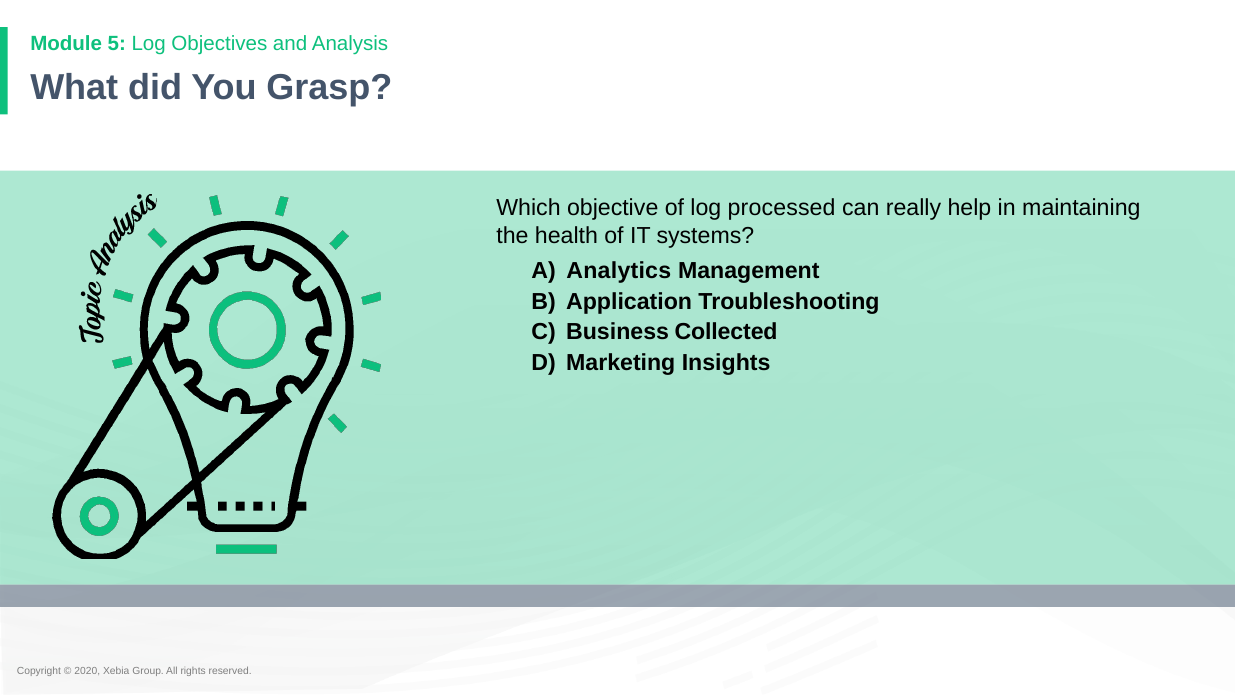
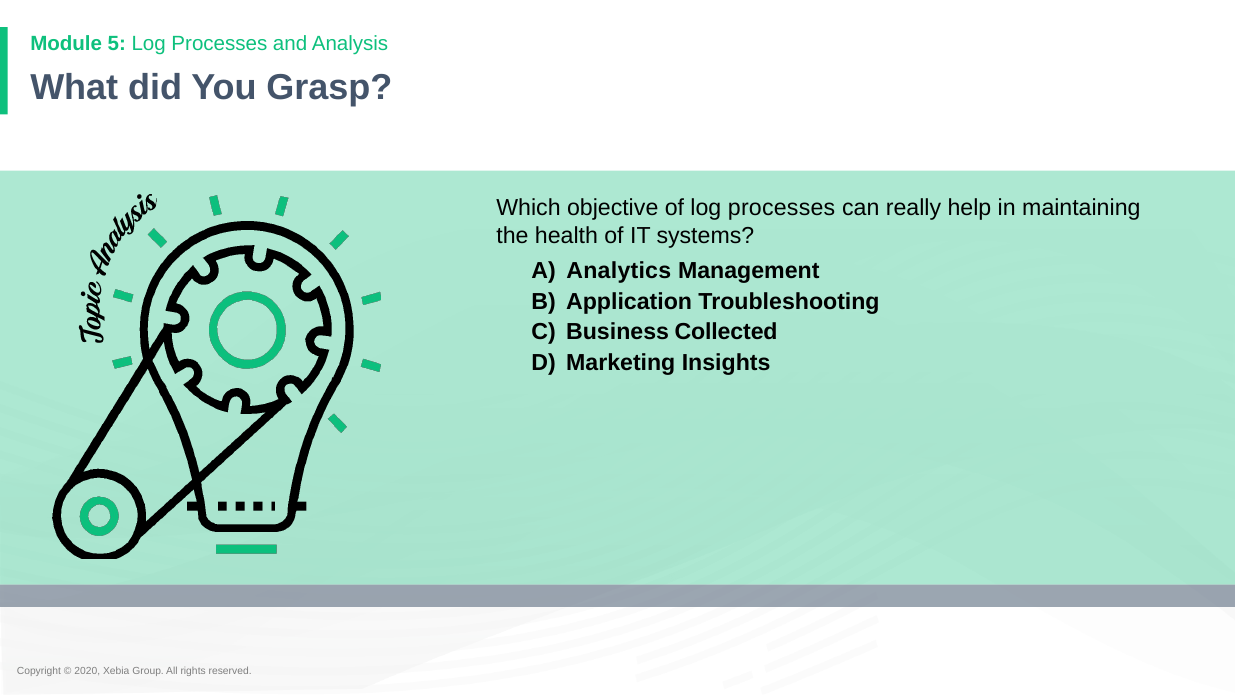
Objectives: Objectives -> Processes (219, 43)
of log processed: processed -> processes (782, 208)
